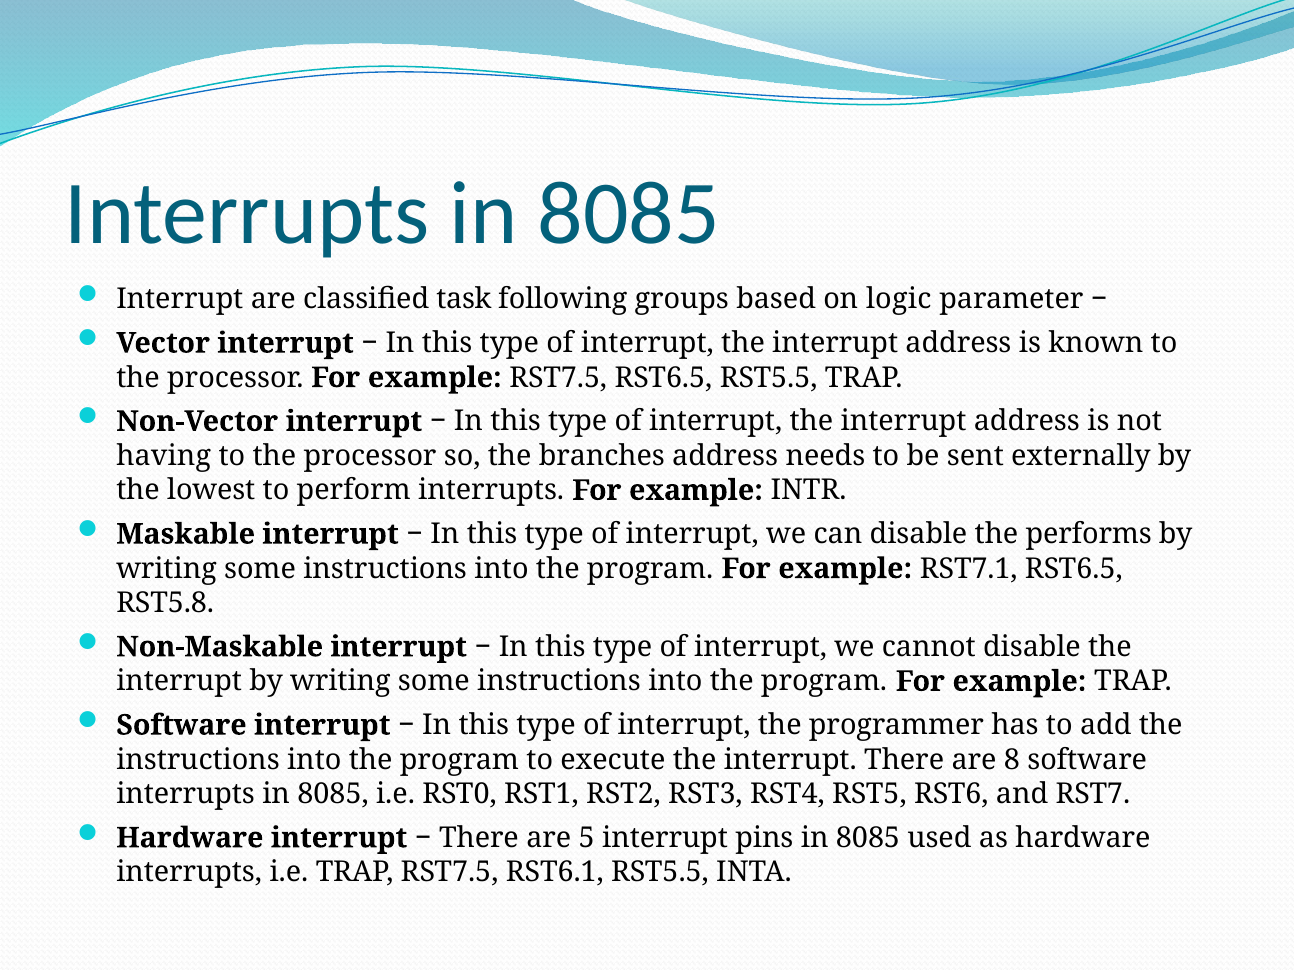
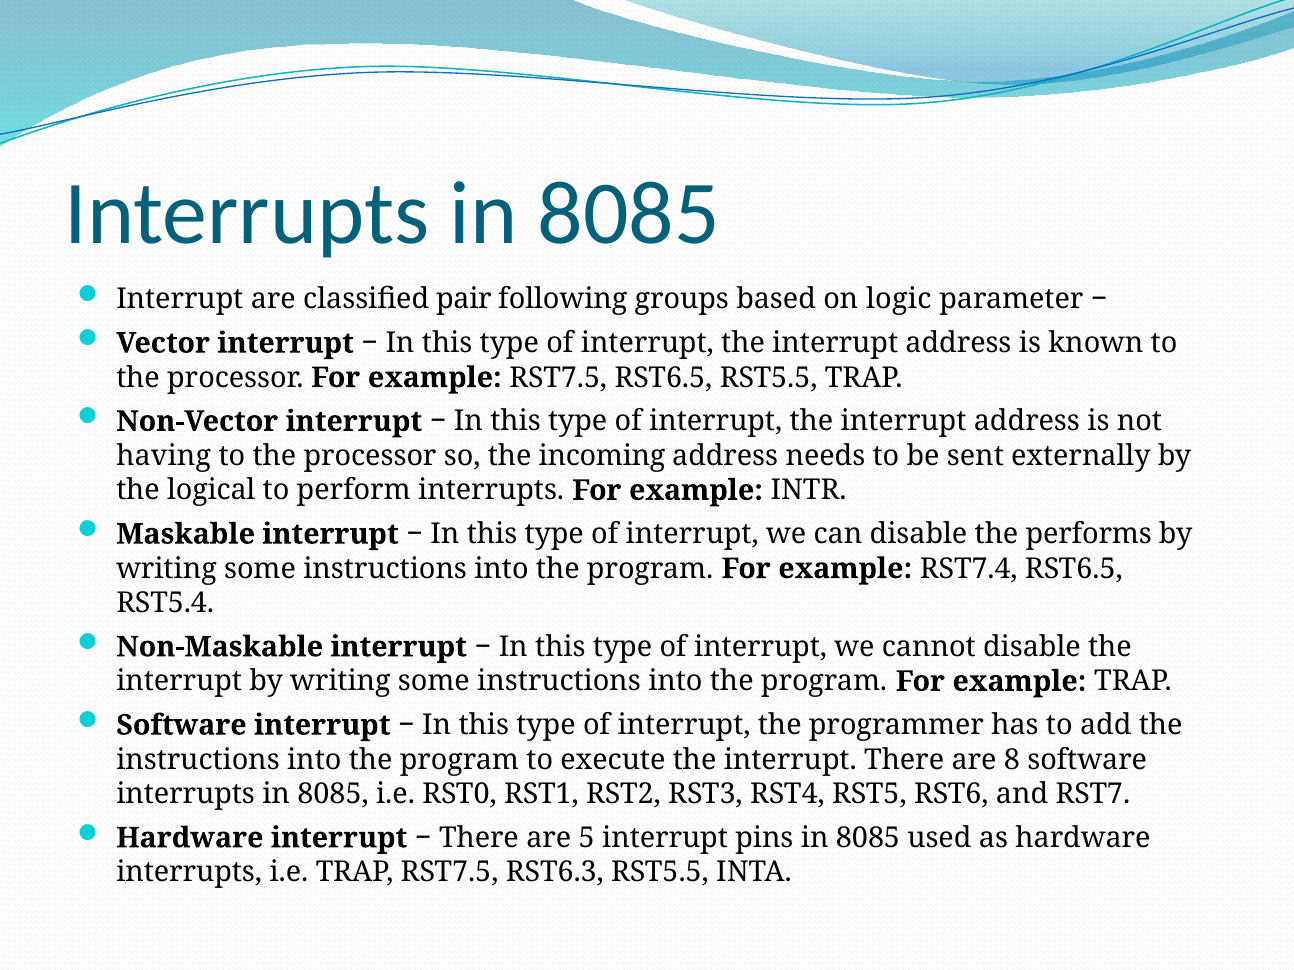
task: task -> pair (464, 299)
branches: branches -> incoming (602, 456)
lowest: lowest -> logical (211, 491)
RST7.1: RST7.1 -> RST7.4 (969, 569)
RST5.8: RST5.8 -> RST5.4 (165, 603)
RST6.1: RST6.1 -> RST6.3 (555, 873)
